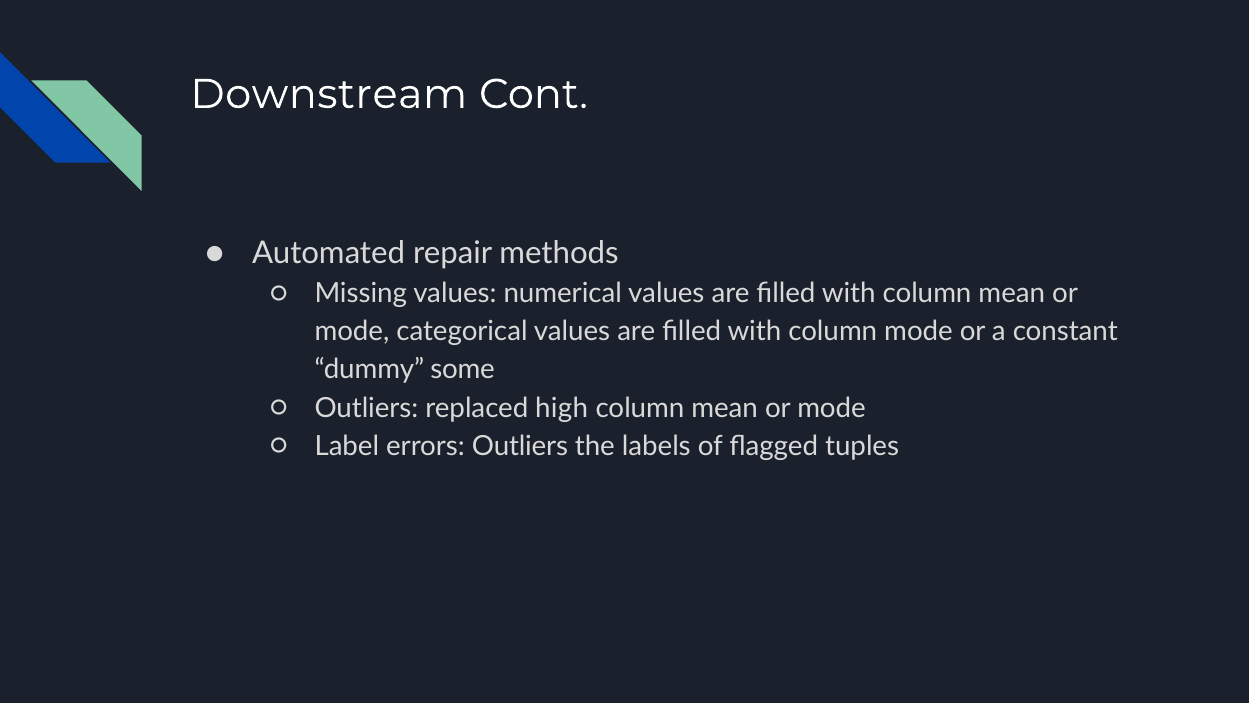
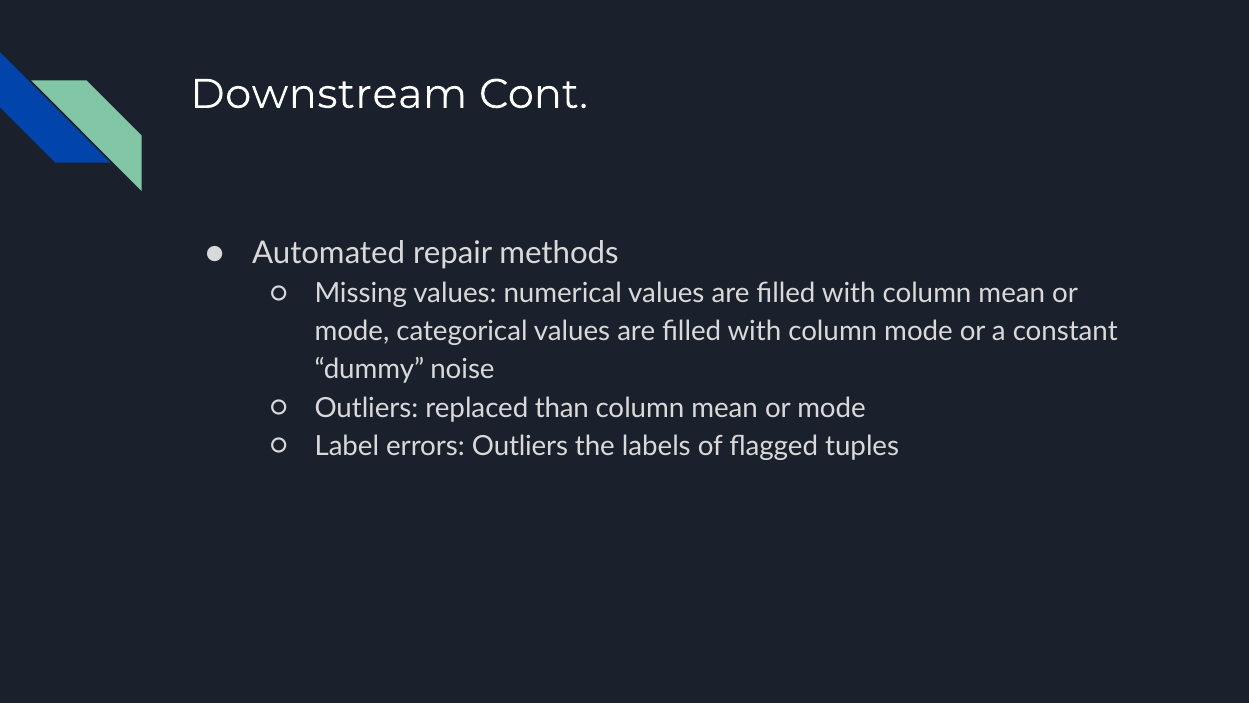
some: some -> noise (462, 370)
high: high -> than (562, 408)
